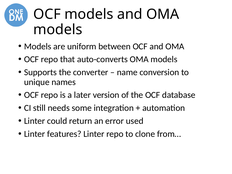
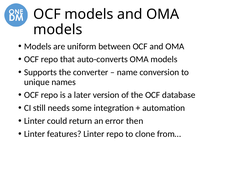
used: used -> then (135, 121)
